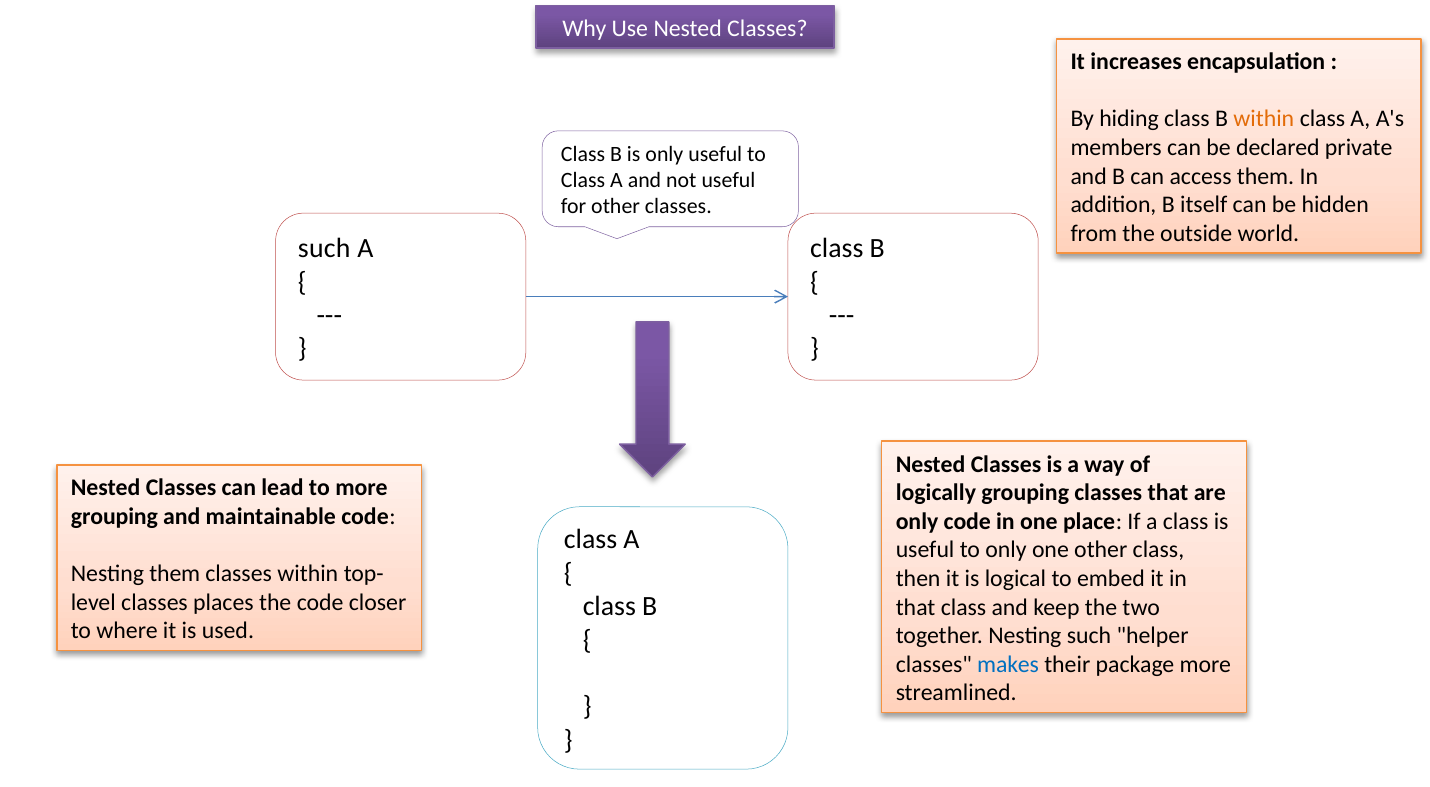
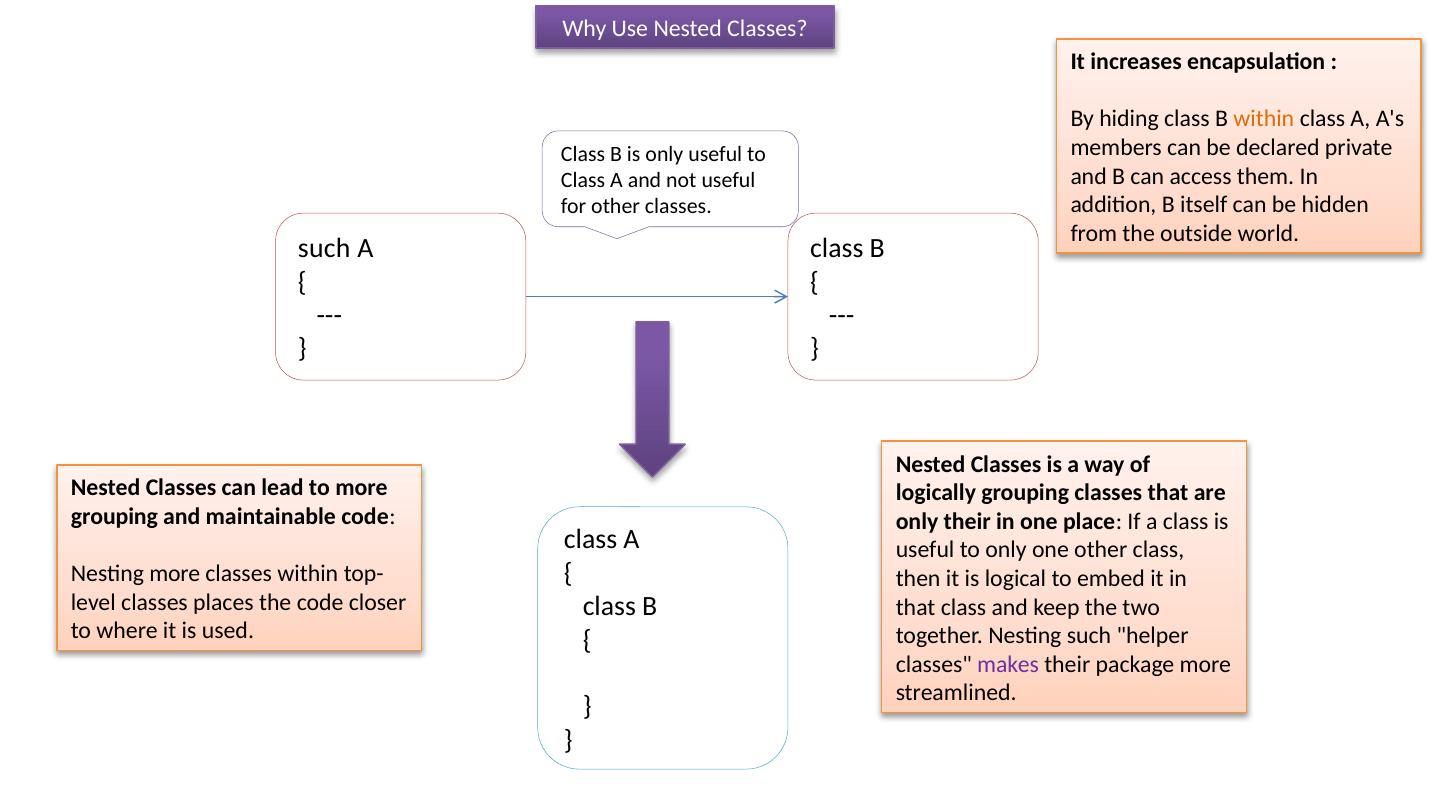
only code: code -> their (967, 521)
Nesting them: them -> more (175, 573)
makes colour: blue -> purple (1008, 664)
